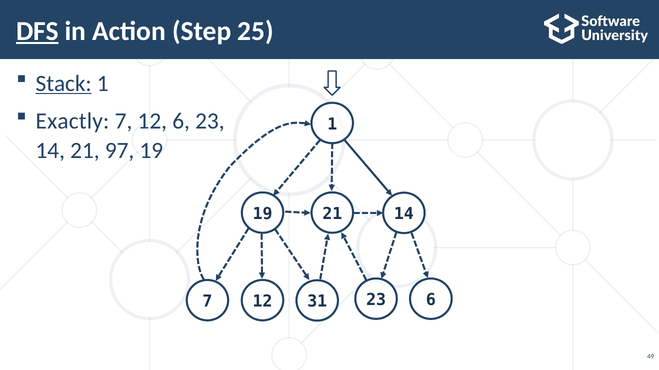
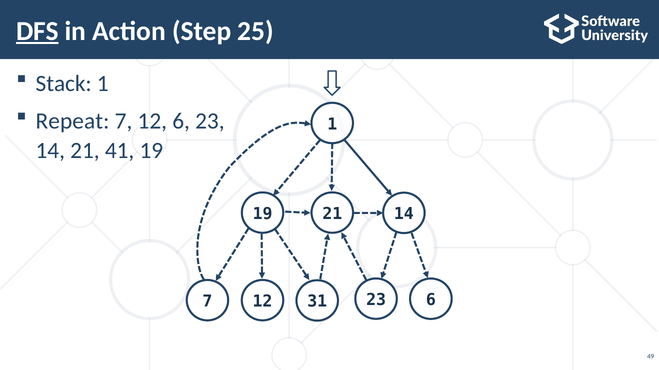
Stack underline: present -> none (64, 84)
Exactly: Exactly -> Repeat (73, 121)
97: 97 -> 41 (120, 151)
